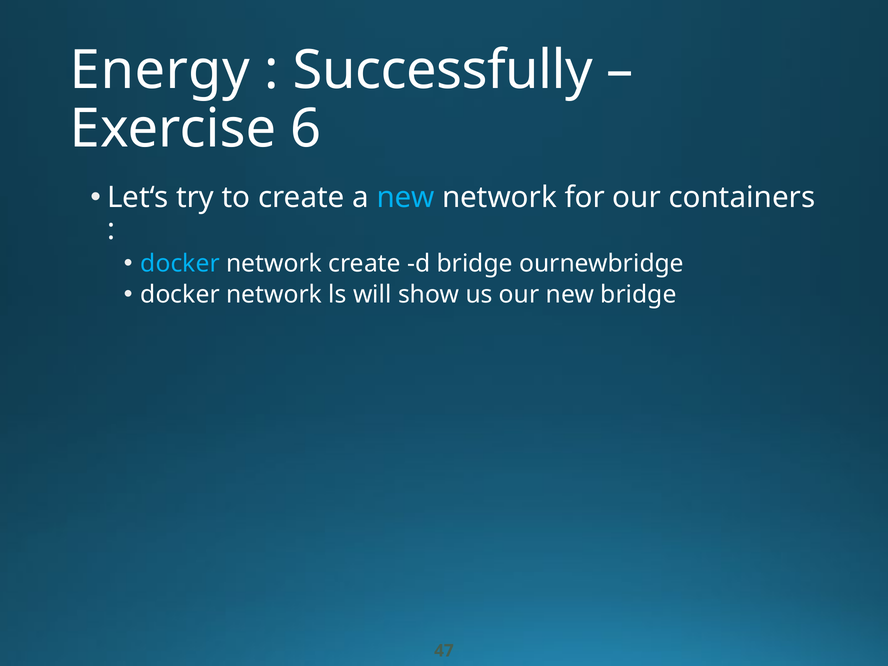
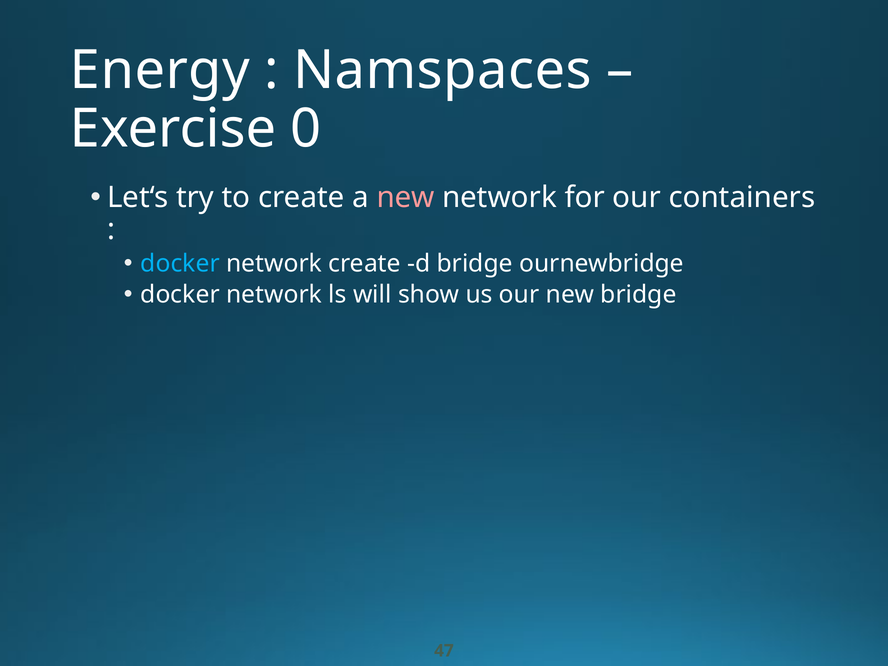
Successfully: Successfully -> Namspaces (442, 70)
6: 6 -> 0 (306, 129)
new colour: light blue -> pink (406, 198)
